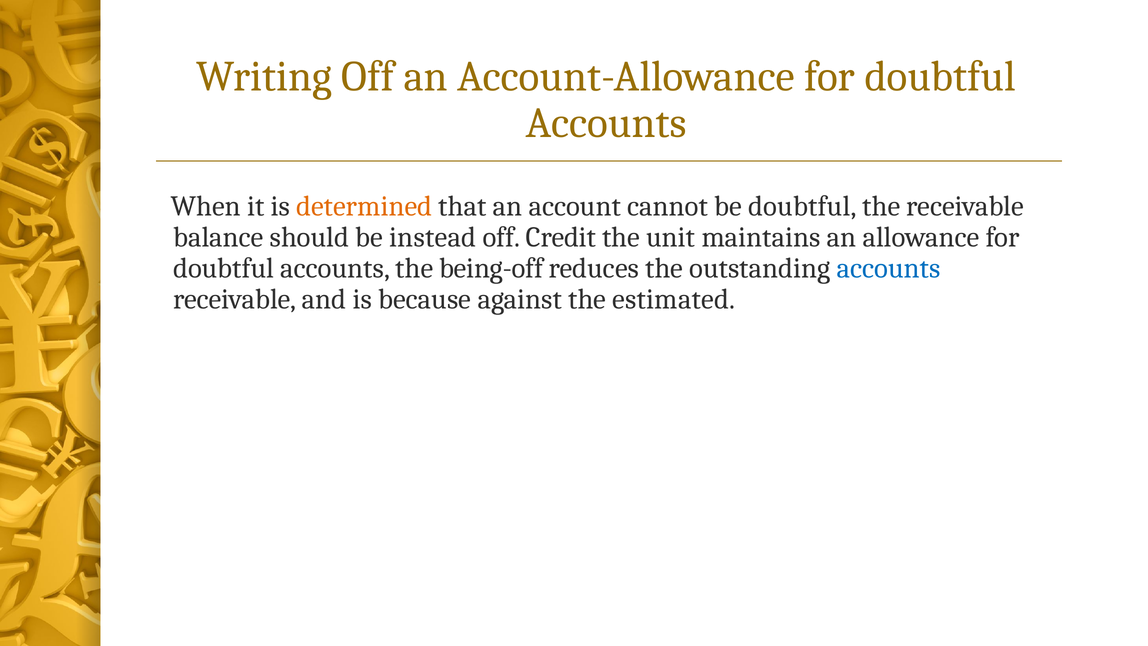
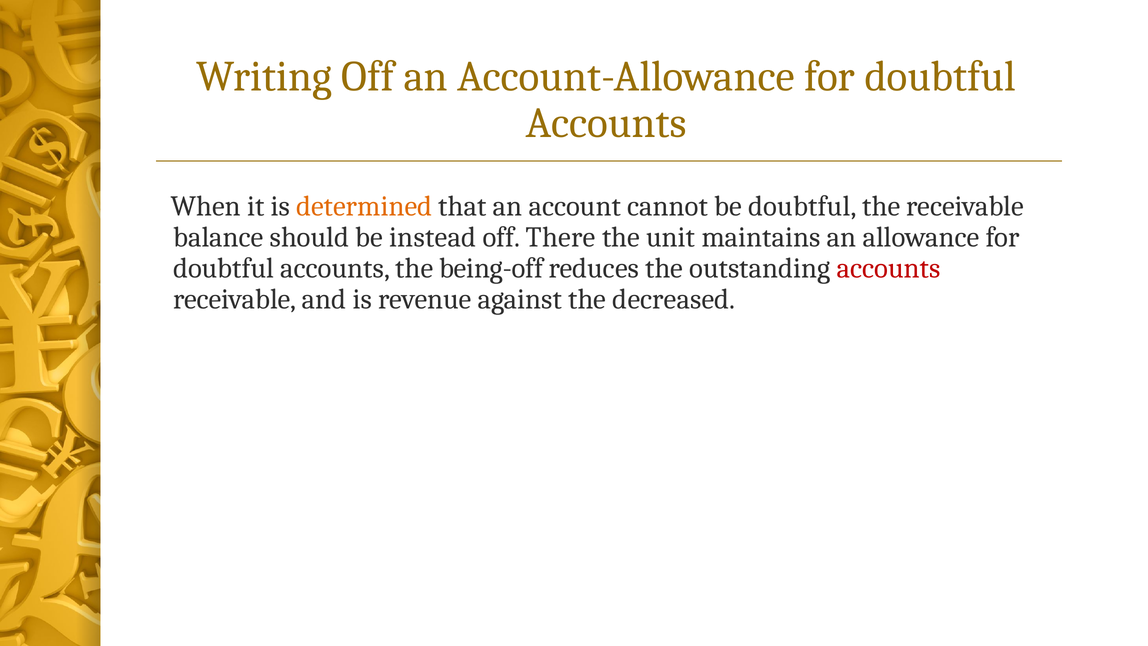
Credit: Credit -> There (561, 237)
accounts colour: blue -> red (889, 268)
because: because -> revenue (425, 299)
estimated: estimated -> decreased (674, 299)
